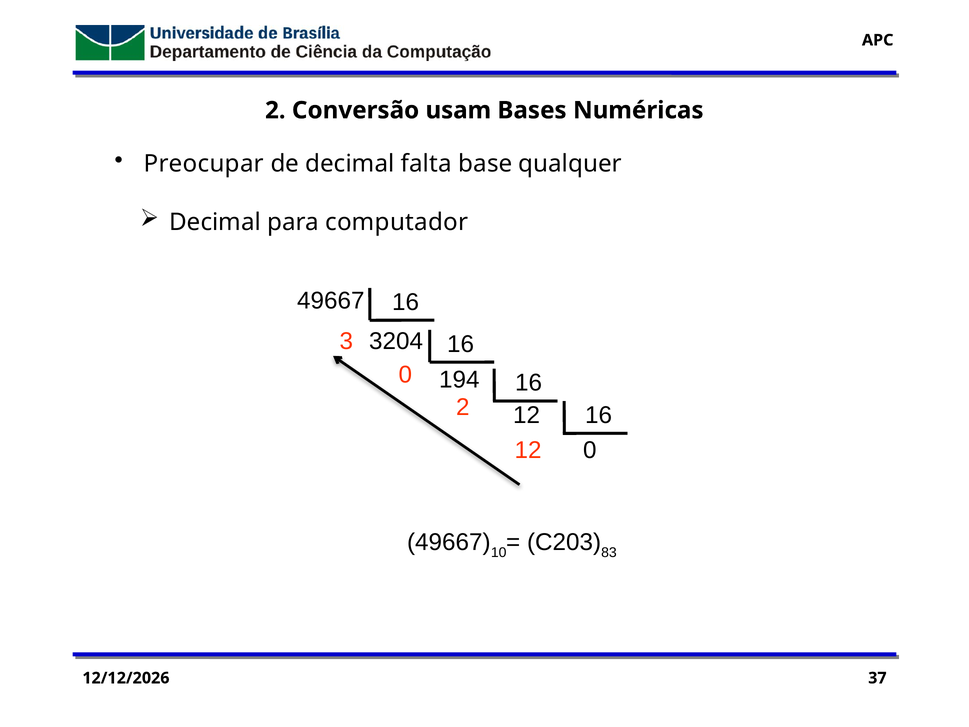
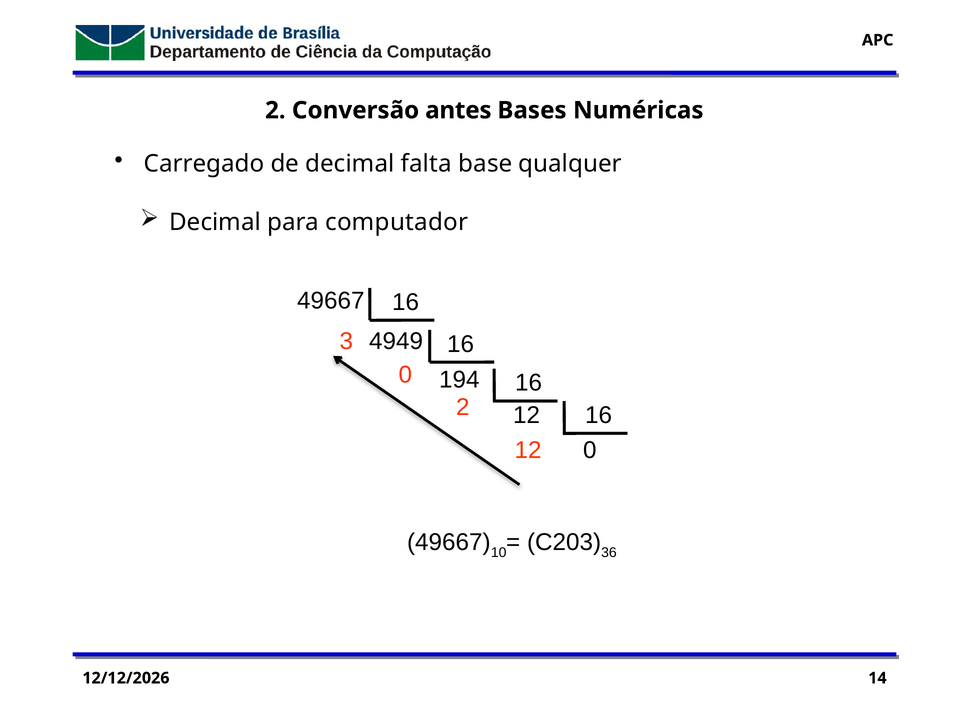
usam: usam -> antes (458, 110)
Preocupar: Preocupar -> Carregado (204, 164)
3204: 3204 -> 4949 (396, 341)
83: 83 -> 36 (609, 553)
37: 37 -> 14 (877, 678)
